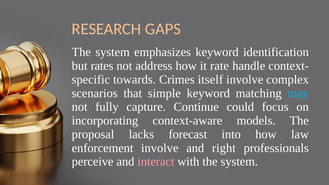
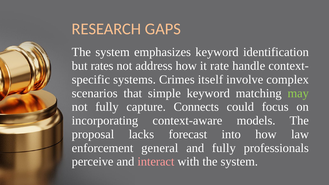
towards: towards -> systems (135, 80)
may colour: light blue -> light green (298, 93)
Continue: Continue -> Connects (196, 107)
enforcement involve: involve -> general (160, 148)
and right: right -> fully (224, 148)
